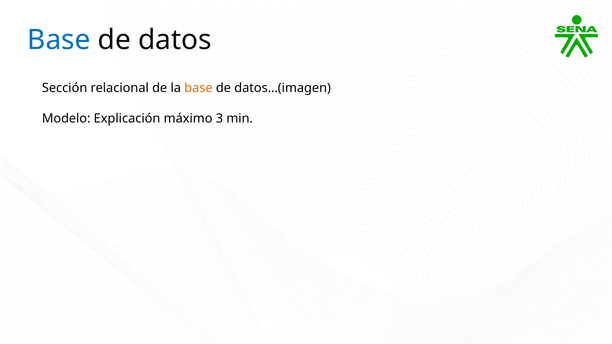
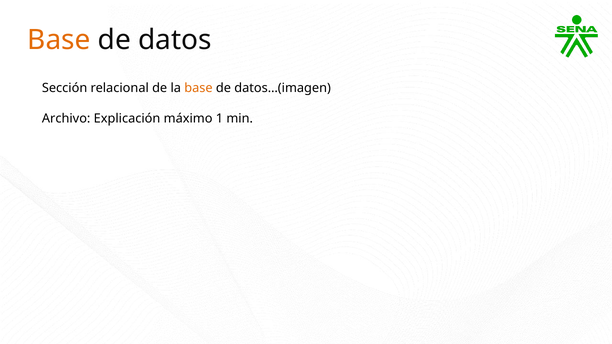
Base colour: blue -> orange (59, 40)
Modelo: Modelo -> Archivo (66, 119)
3: 3 -> 1 (219, 119)
